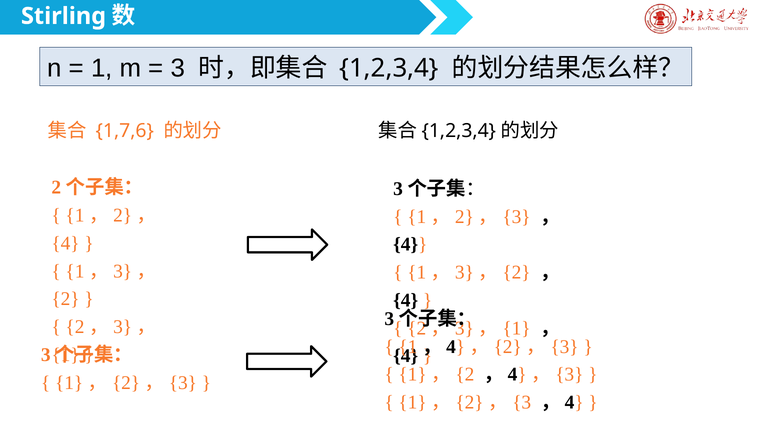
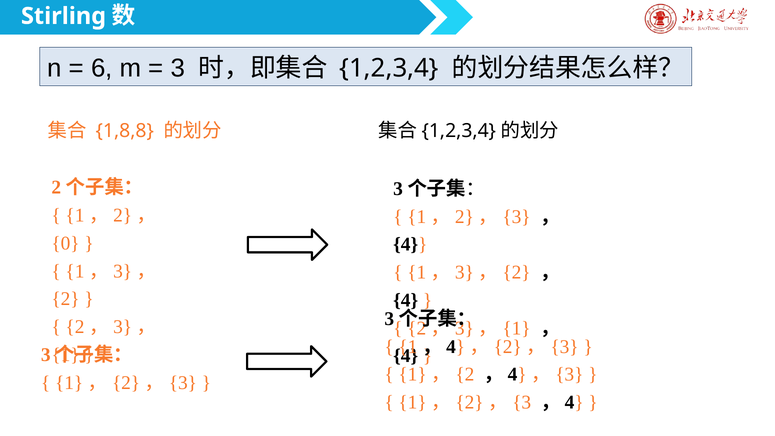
1: 1 -> 6 (102, 68)
1,7,6: 1,7,6 -> 1,8,8 (125, 131)
4: 4 -> 0 (66, 243)
